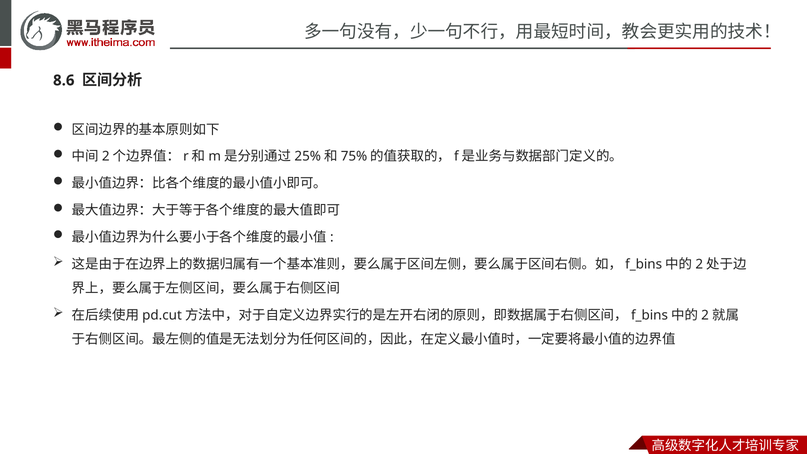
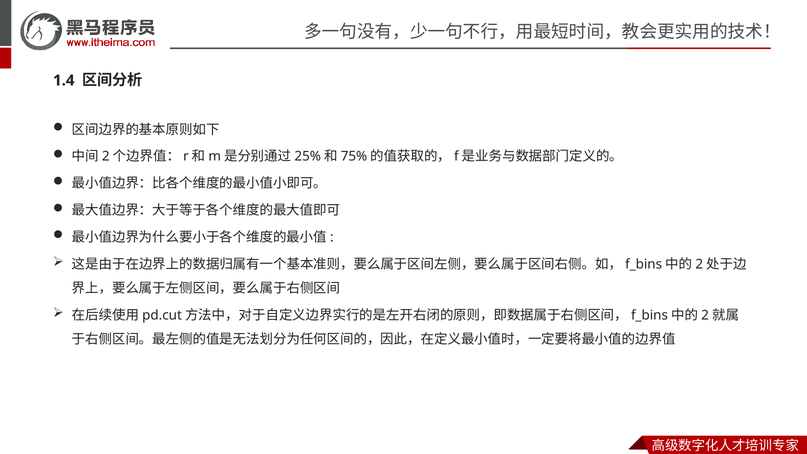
8.6: 8.6 -> 1.4 (64, 80)
